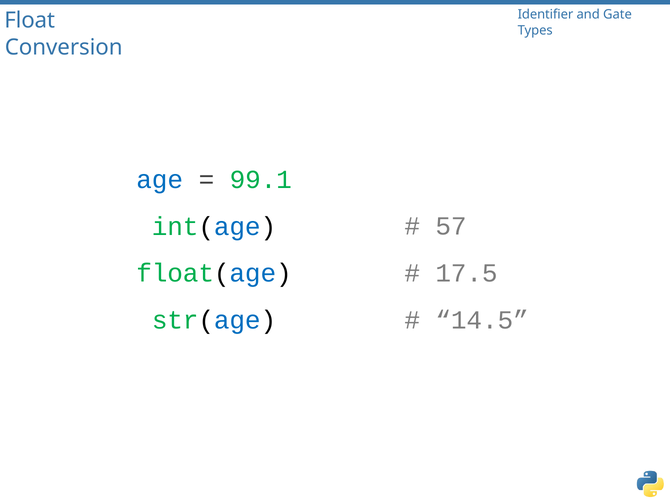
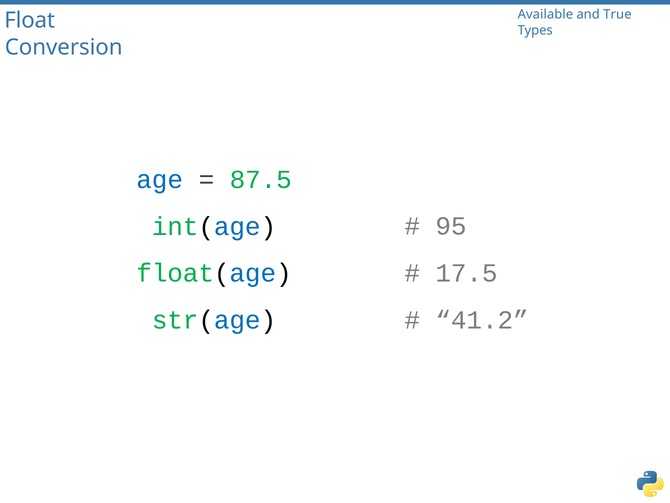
Identifier: Identifier -> Available (545, 15)
Gate: Gate -> True (617, 15)
99.1: 99.1 -> 87.5 (261, 179)
57: 57 -> 95 (451, 226)
14.5: 14.5 -> 41.2 (482, 320)
